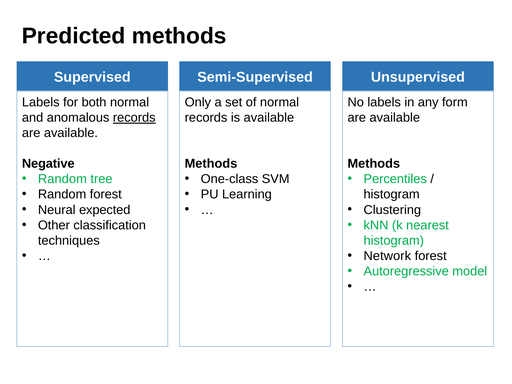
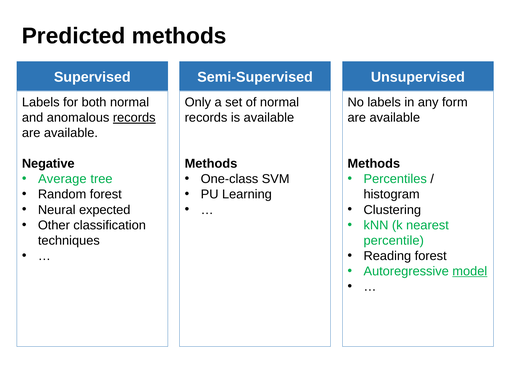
Random: Random -> Average (62, 179)
histogram: histogram -> percentile (394, 241)
Network: Network -> Reading (387, 256)
model underline: none -> present (470, 271)
